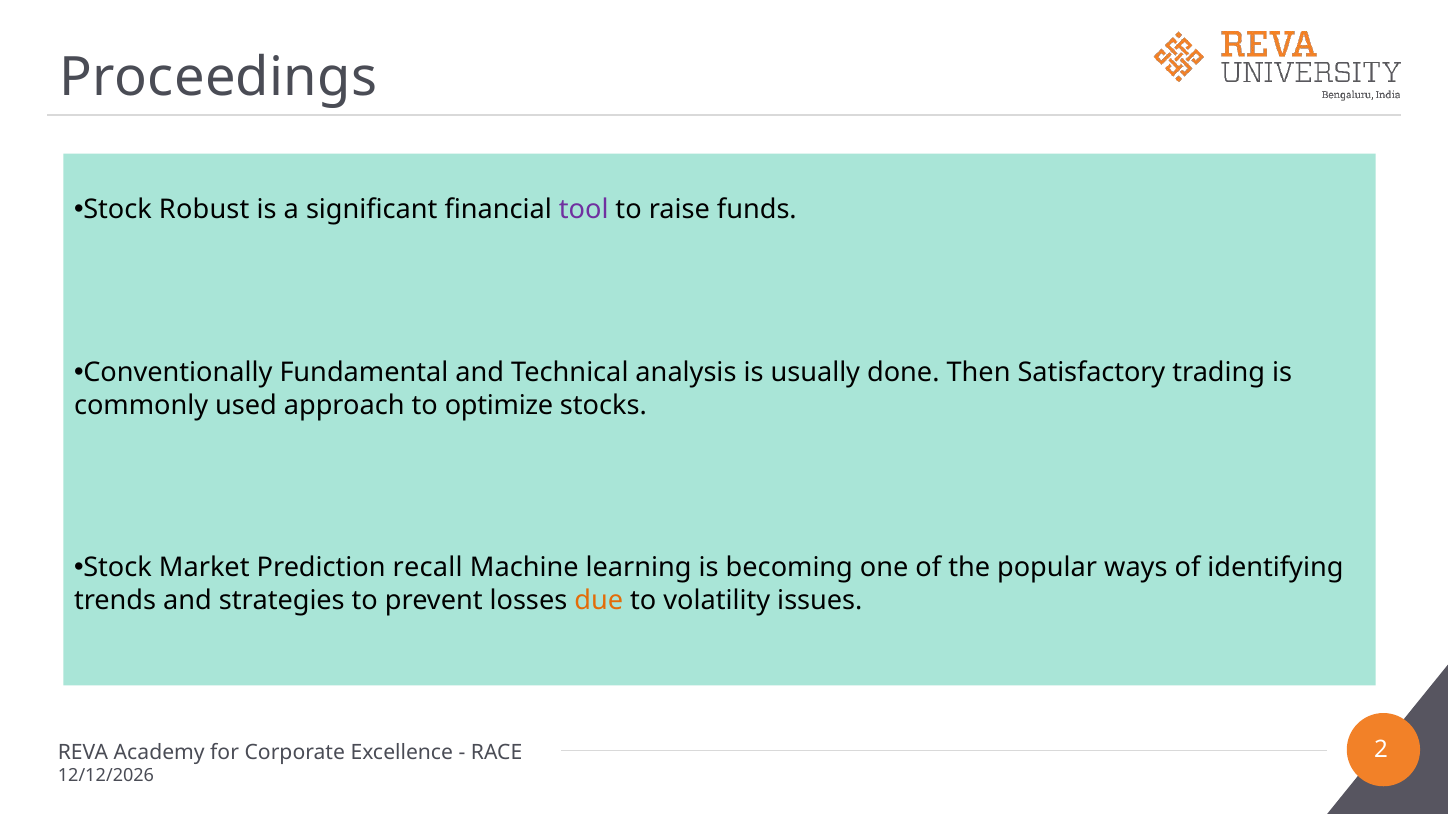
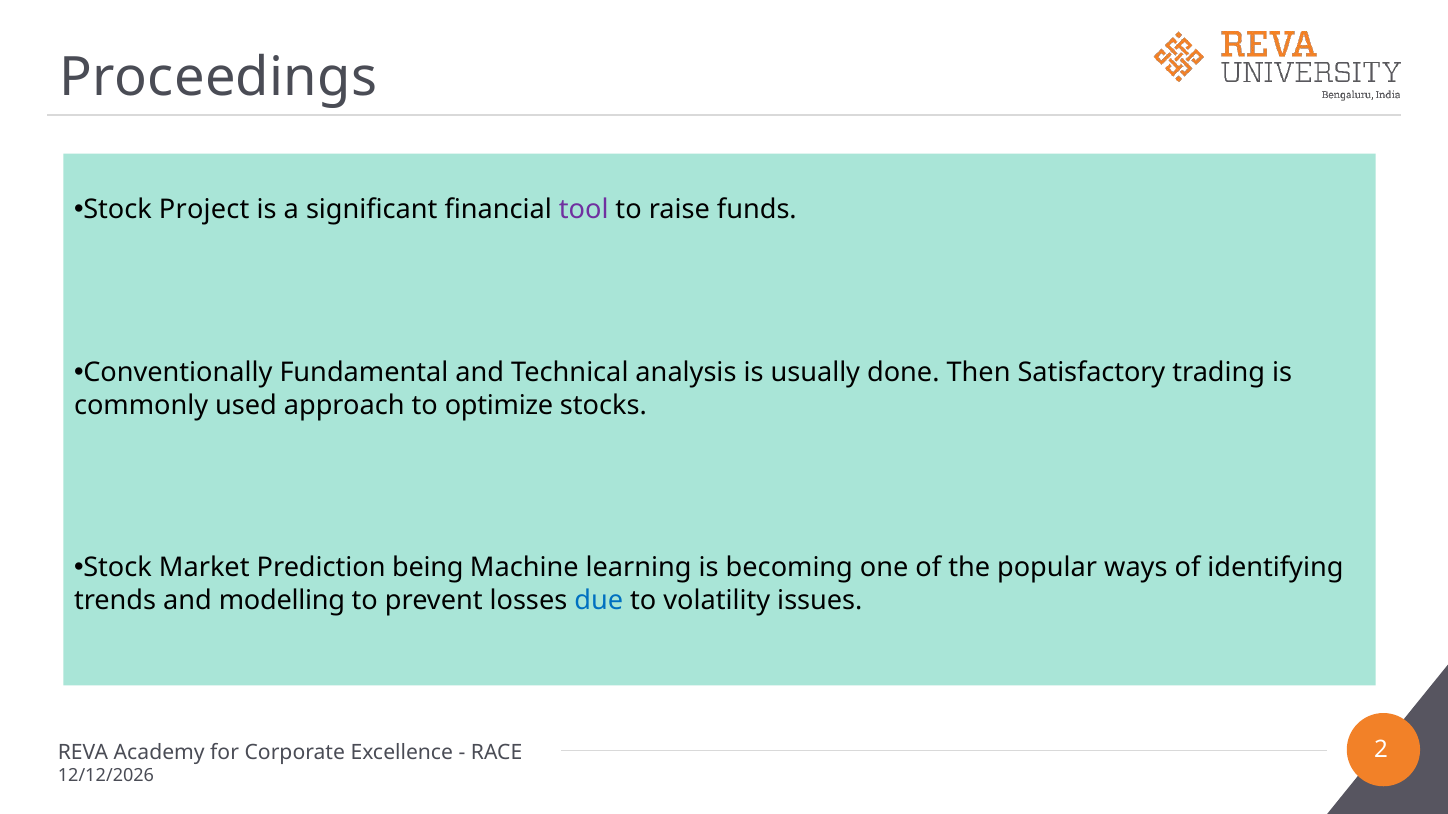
Robust: Robust -> Project (204, 210)
recall: recall -> being (428, 568)
strategies: strategies -> modelling (282, 601)
due colour: orange -> blue (599, 601)
